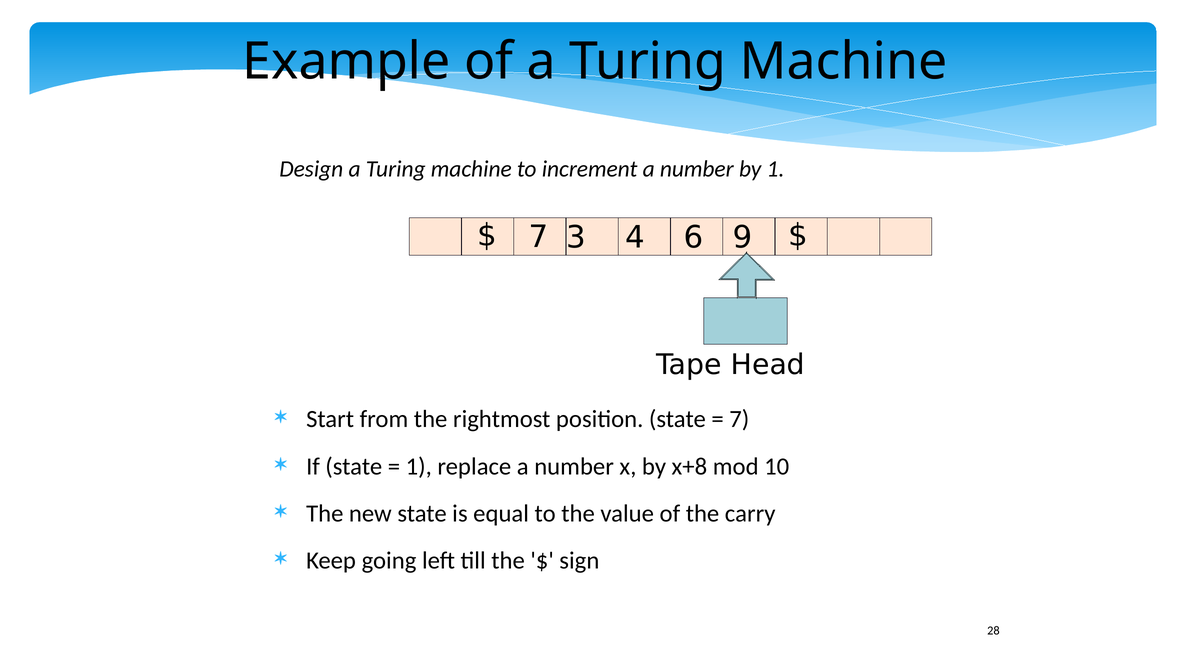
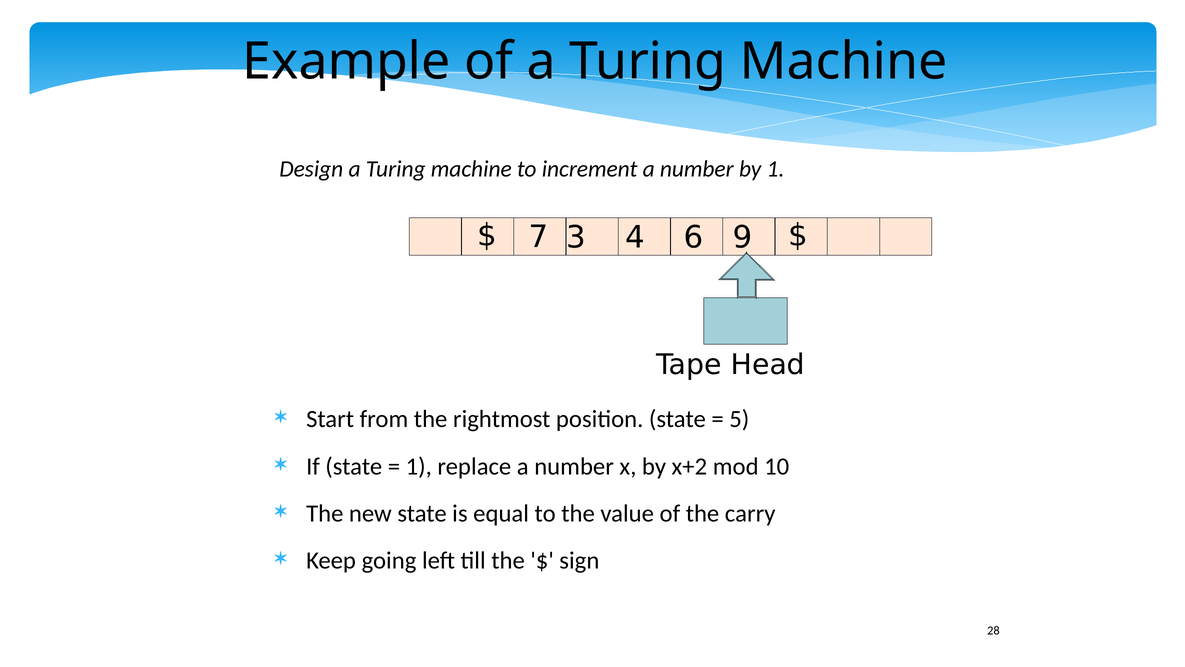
7: 7 -> 5 (739, 419)
x+8: x+8 -> x+2 (689, 466)
